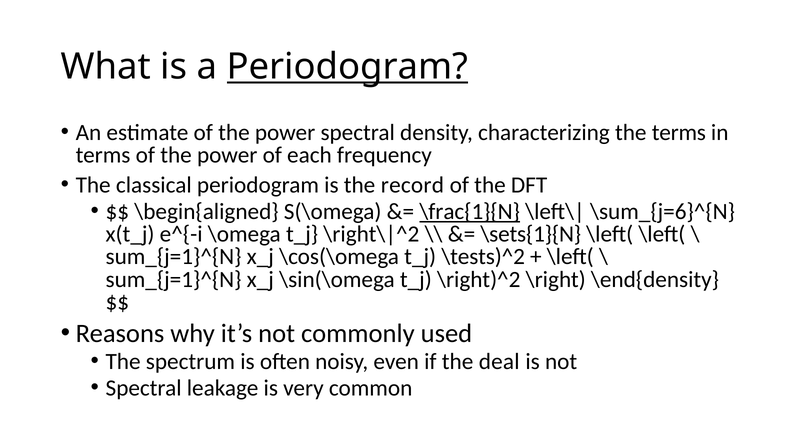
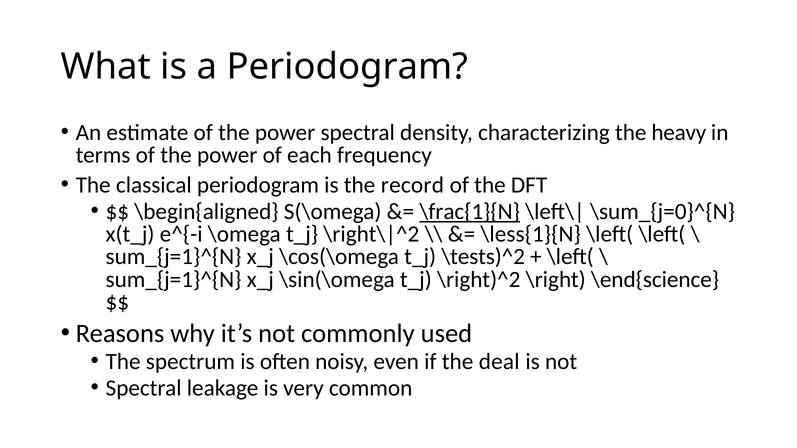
Periodogram underline: present -> none (347, 67)
the terms: terms -> heavy (679, 133)
\sum_{j=6}^{N: \sum_{j=6}^{N -> \sum_{j=0}^{N (663, 212)
\sets{1}{N: \sets{1}{N -> \less{1}{N (531, 234)
\end{density: \end{density -> \end{science (655, 280)
